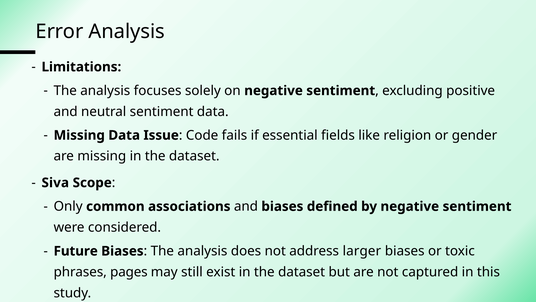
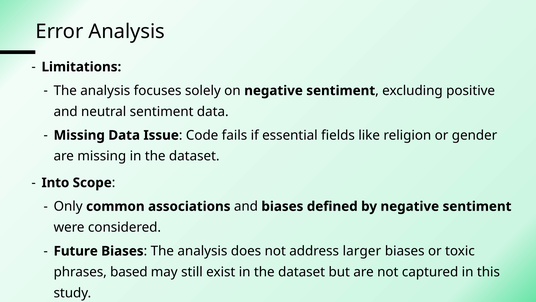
Siva: Siva -> Into (55, 182)
pages: pages -> based (129, 272)
